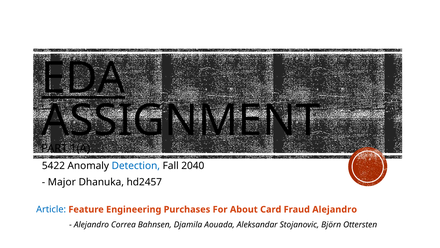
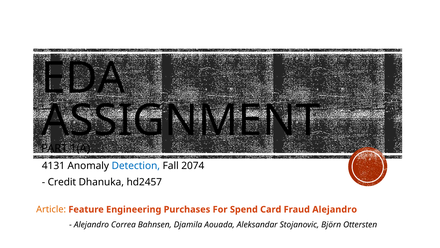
EDA underline: present -> none (83, 78)
5422: 5422 -> 4131 (53, 165)
2040: 2040 -> 2074 (193, 165)
Major: Major -> Credit (62, 182)
Article colour: blue -> orange (51, 209)
About: About -> Spend (244, 209)
